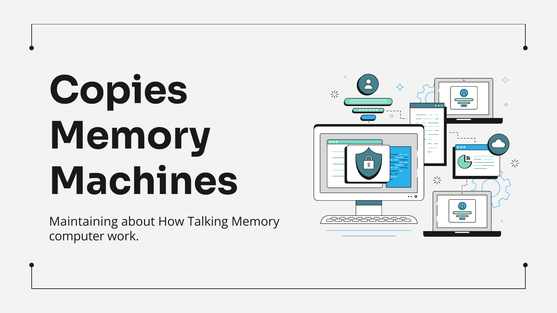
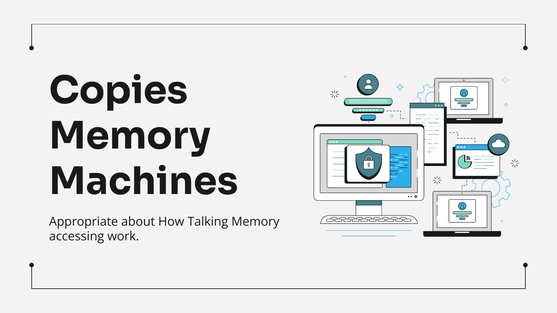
Maintaining: Maintaining -> Appropriate (84, 222)
computer: computer -> accessing (77, 237)
